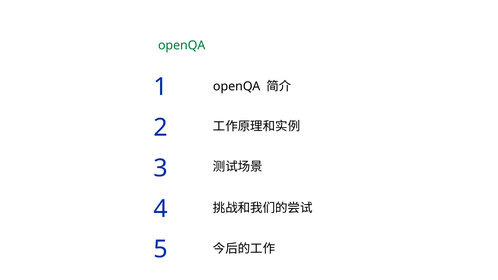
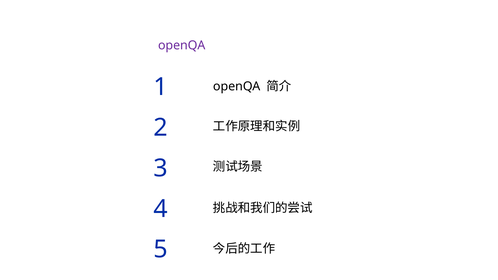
openQA colour: green -> purple (182, 46)
